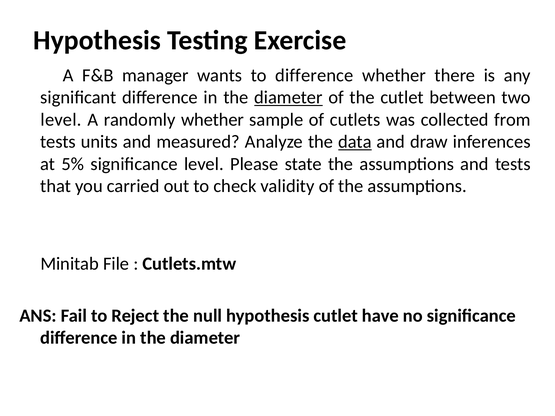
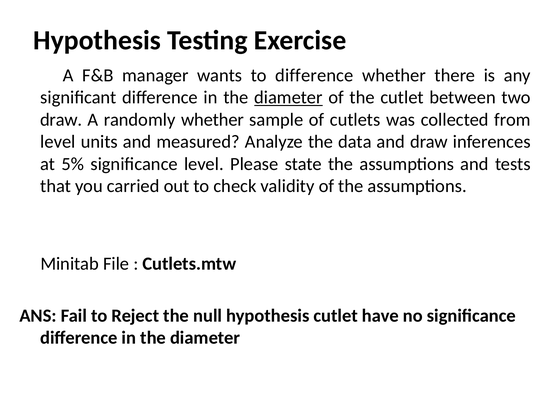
level: level -> draw (61, 120)
tests: tests -> level (58, 142)
data underline: present -> none (355, 142)
